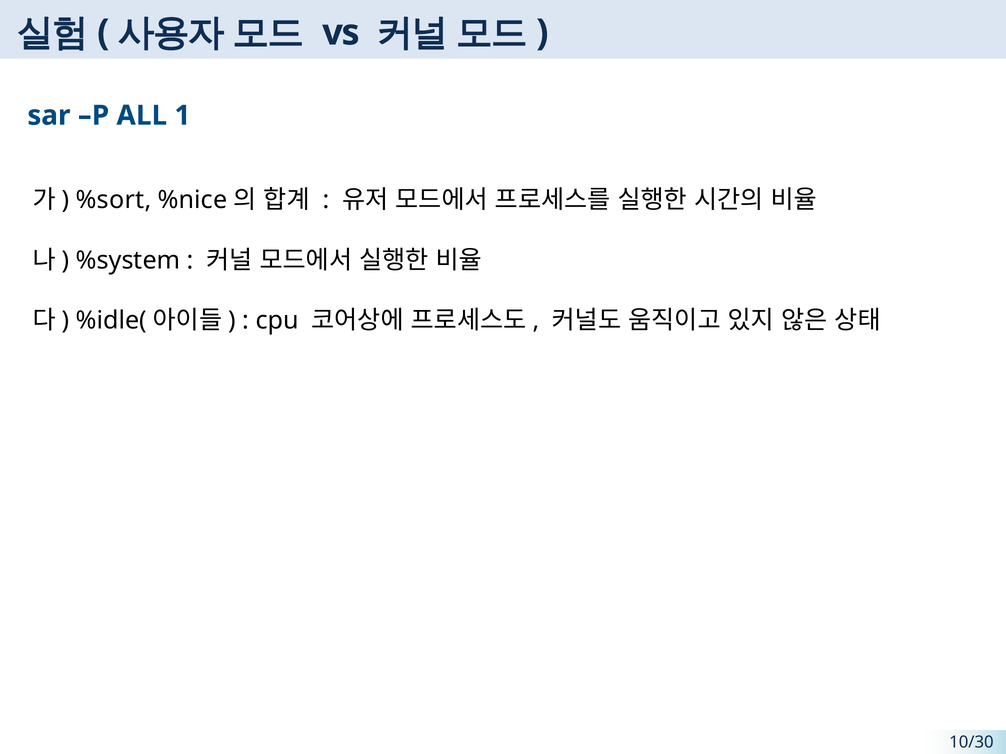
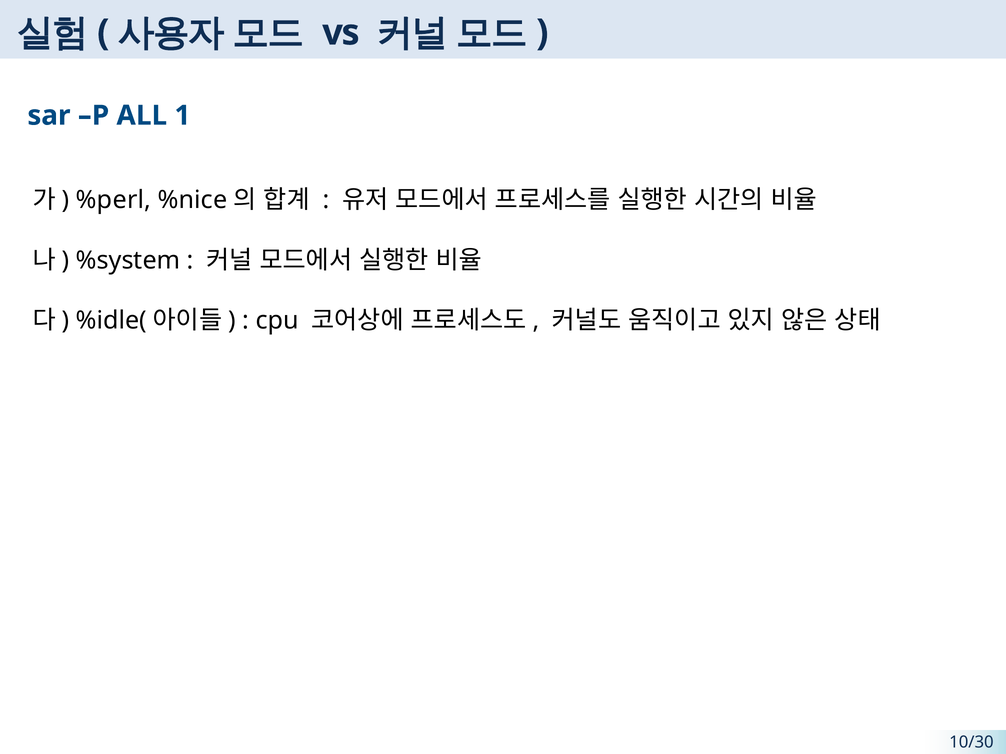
%sort: %sort -> %perl (114, 200)
